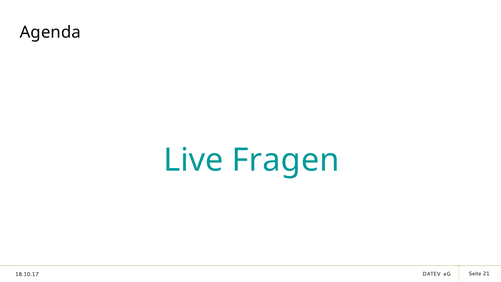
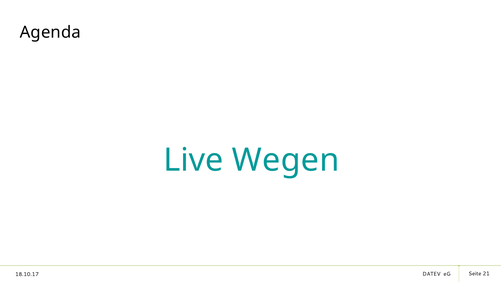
Fragen: Fragen -> Wegen (286, 160)
